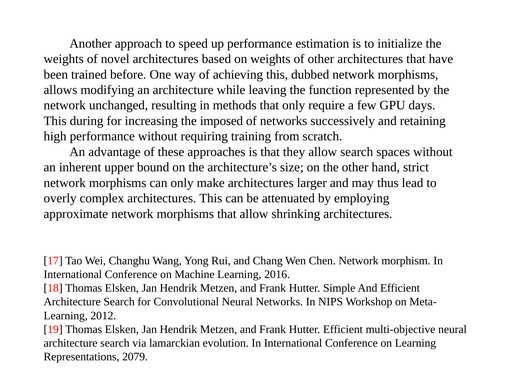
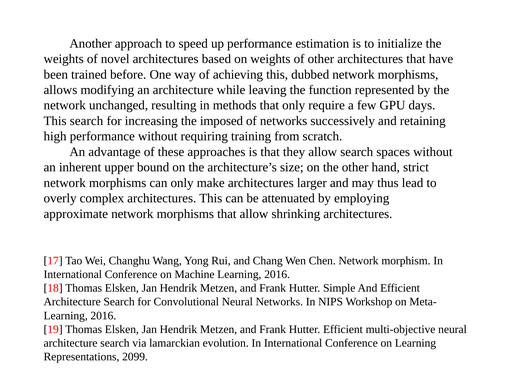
This during: during -> search (87, 121)
2012: 2012 -> 2016 (103, 316)
2079: 2079 -> 2099 (135, 357)
